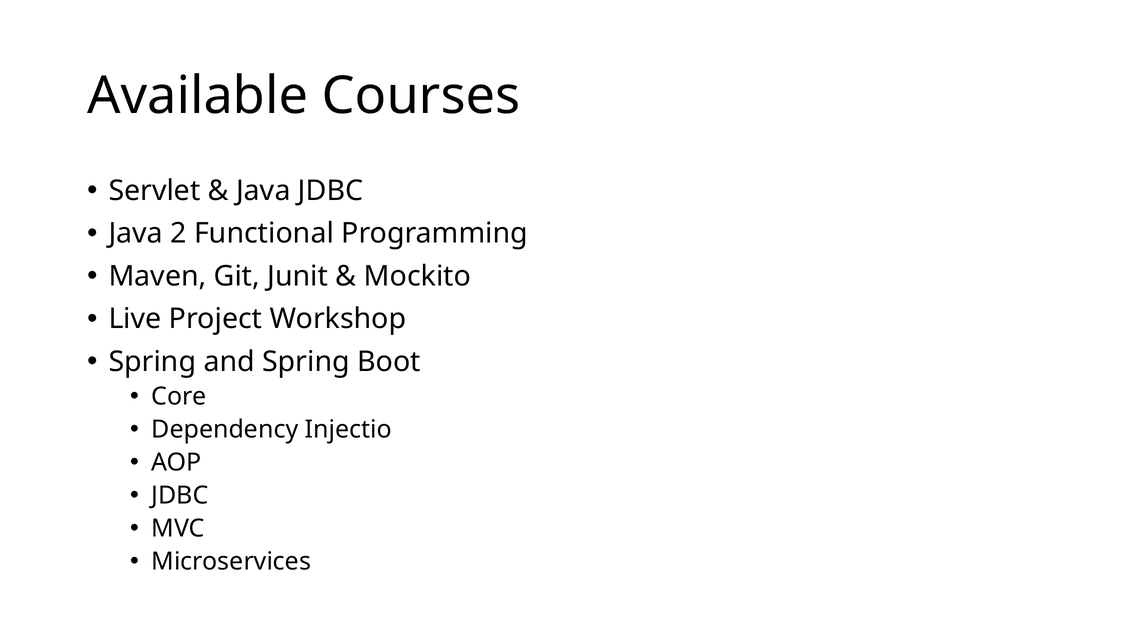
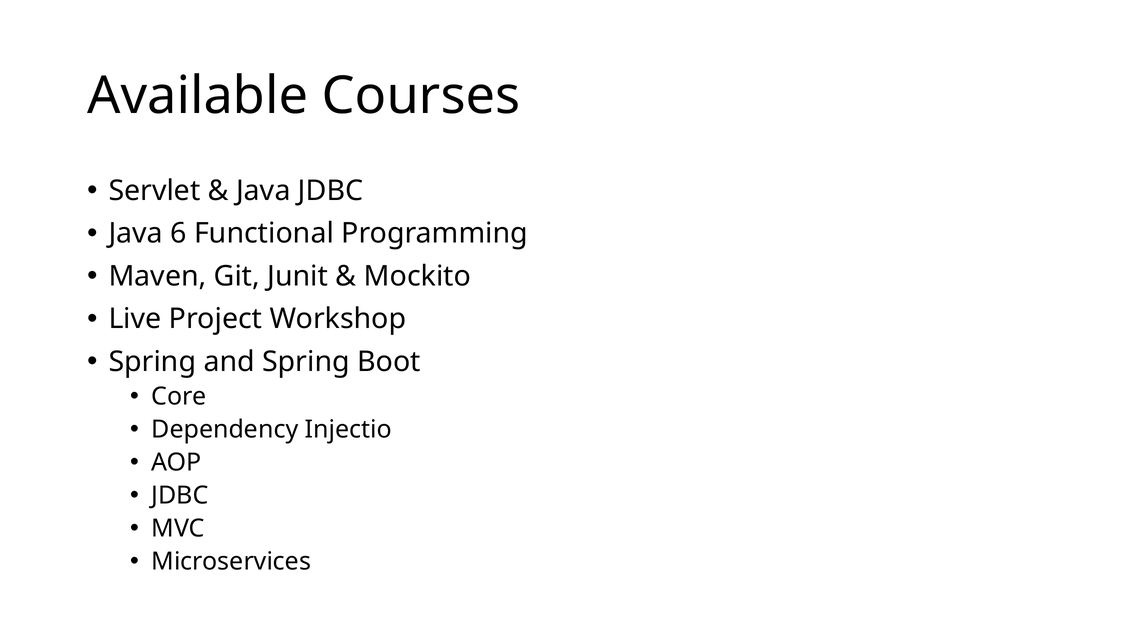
2: 2 -> 6 (178, 233)
